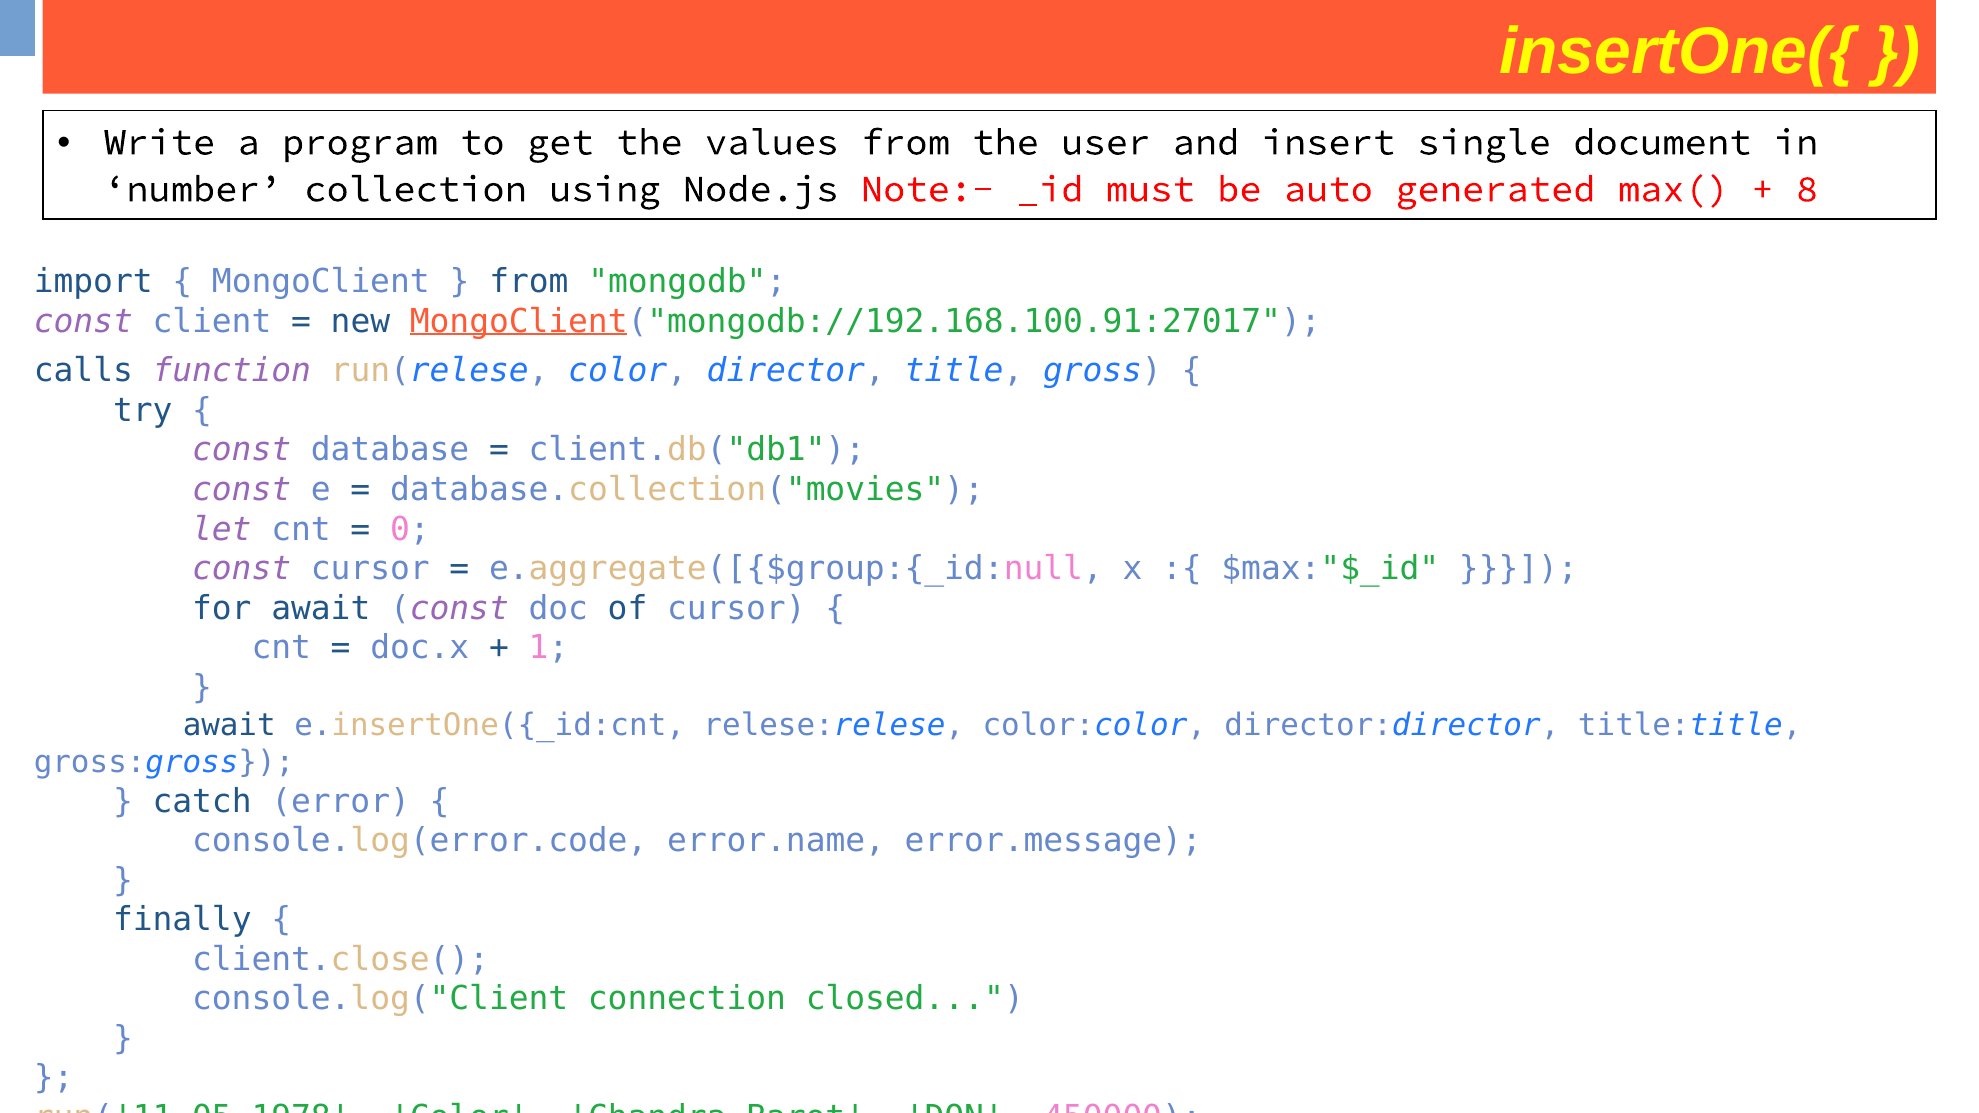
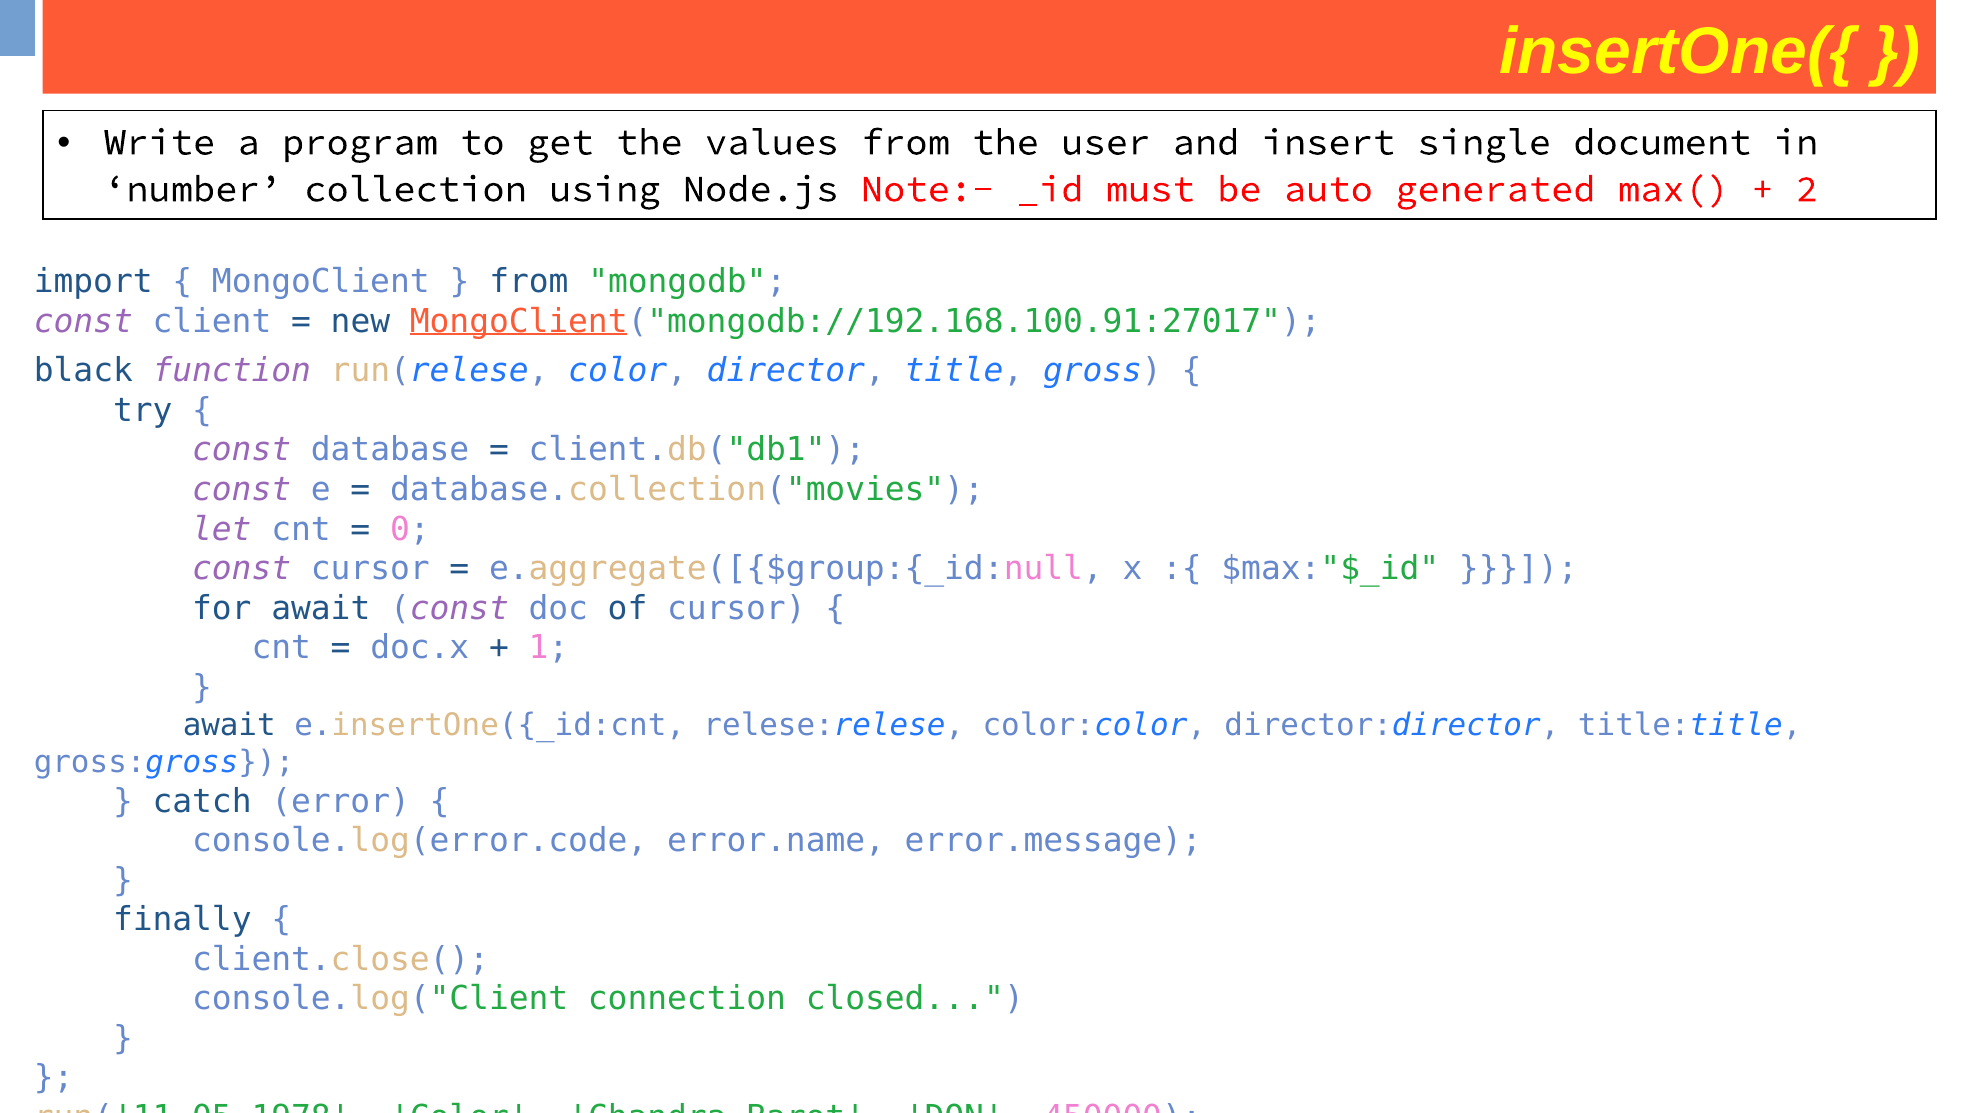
8: 8 -> 2 (1807, 189)
calls: calls -> black (83, 371)
